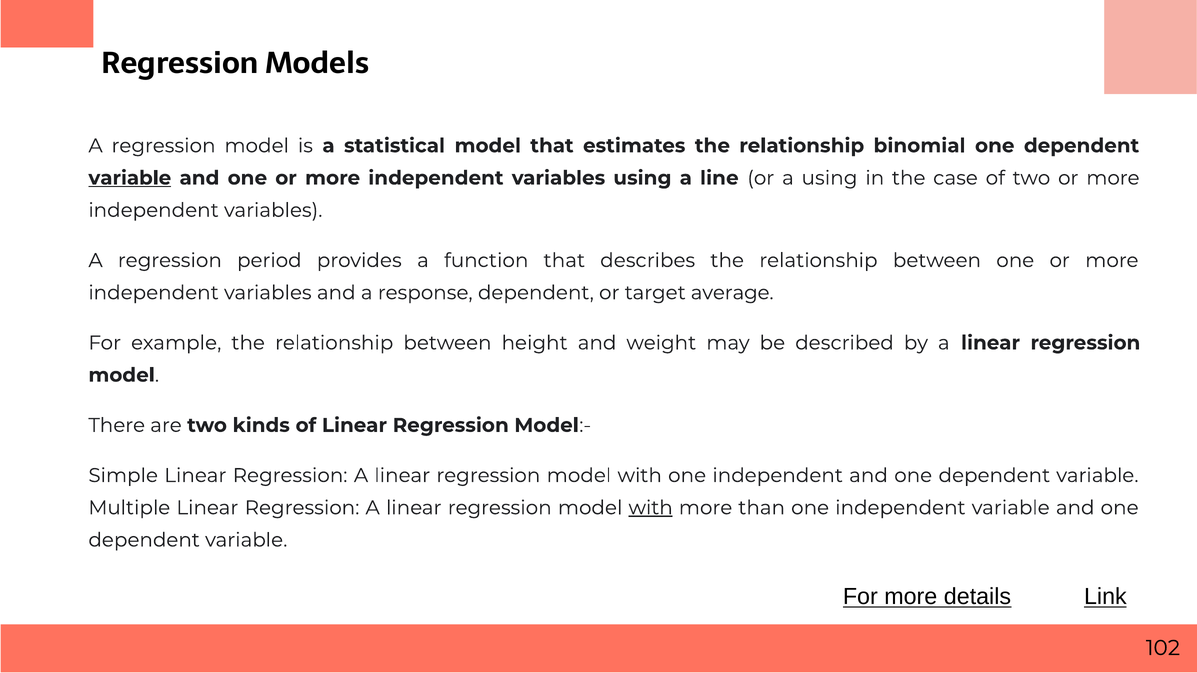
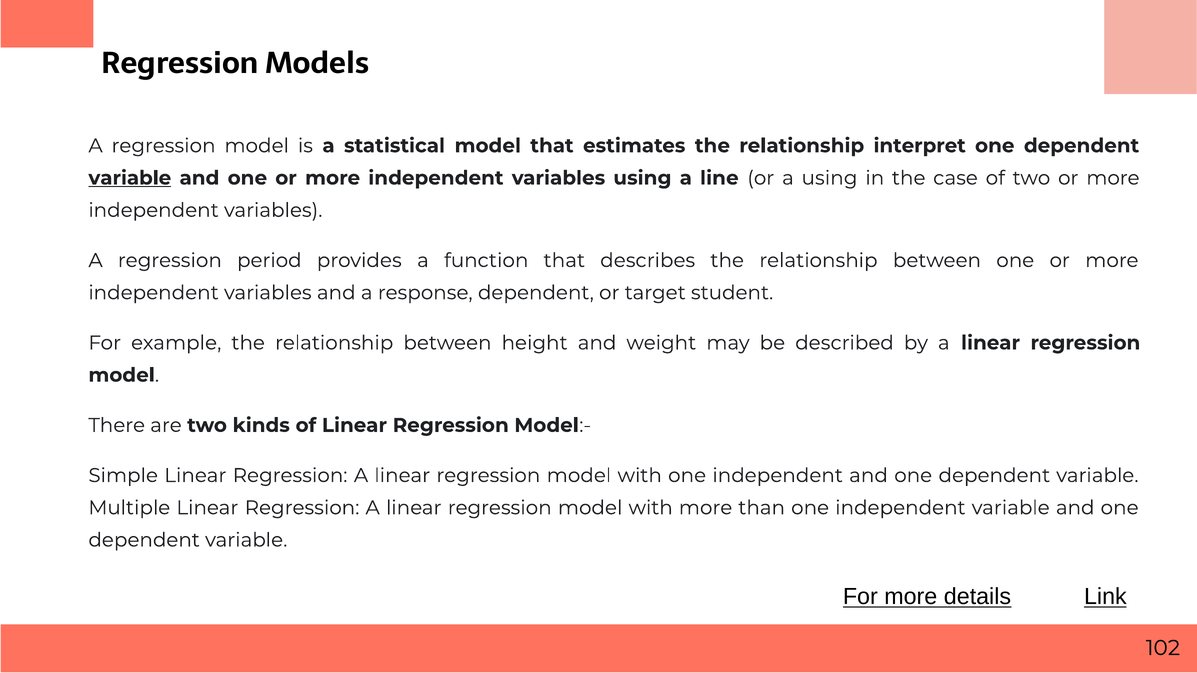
binomial: binomial -> interpret (920, 146)
average: average -> student (732, 293)
with underline: present -> none (651, 508)
